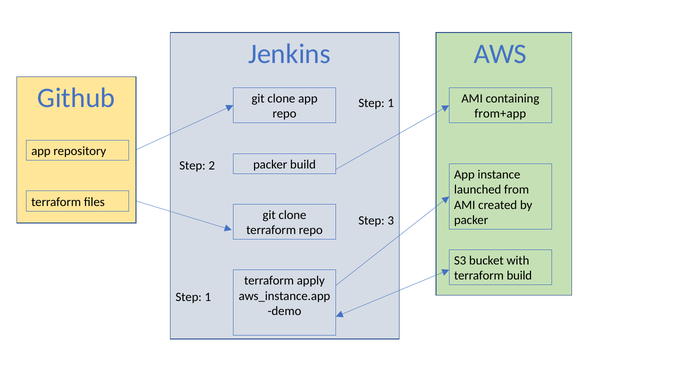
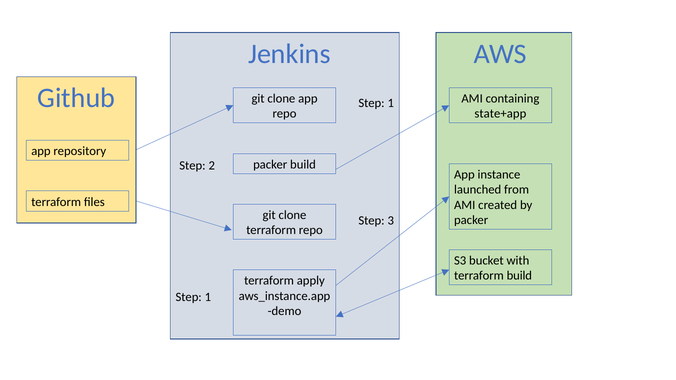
from+app: from+app -> state+app (500, 114)
